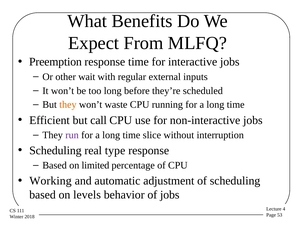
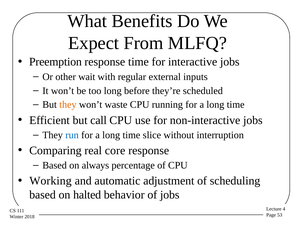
run colour: purple -> blue (72, 135)
Scheduling: Scheduling -> Comparing (55, 150)
type: type -> core (115, 150)
limited: limited -> always (95, 165)
levels: levels -> halted (87, 195)
